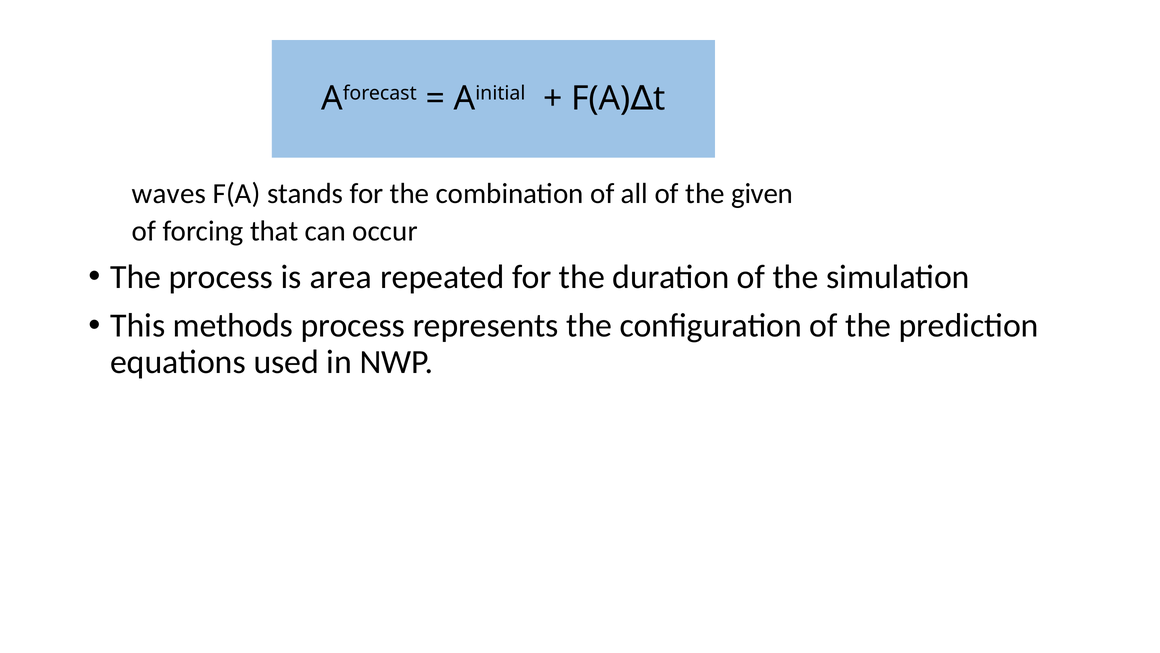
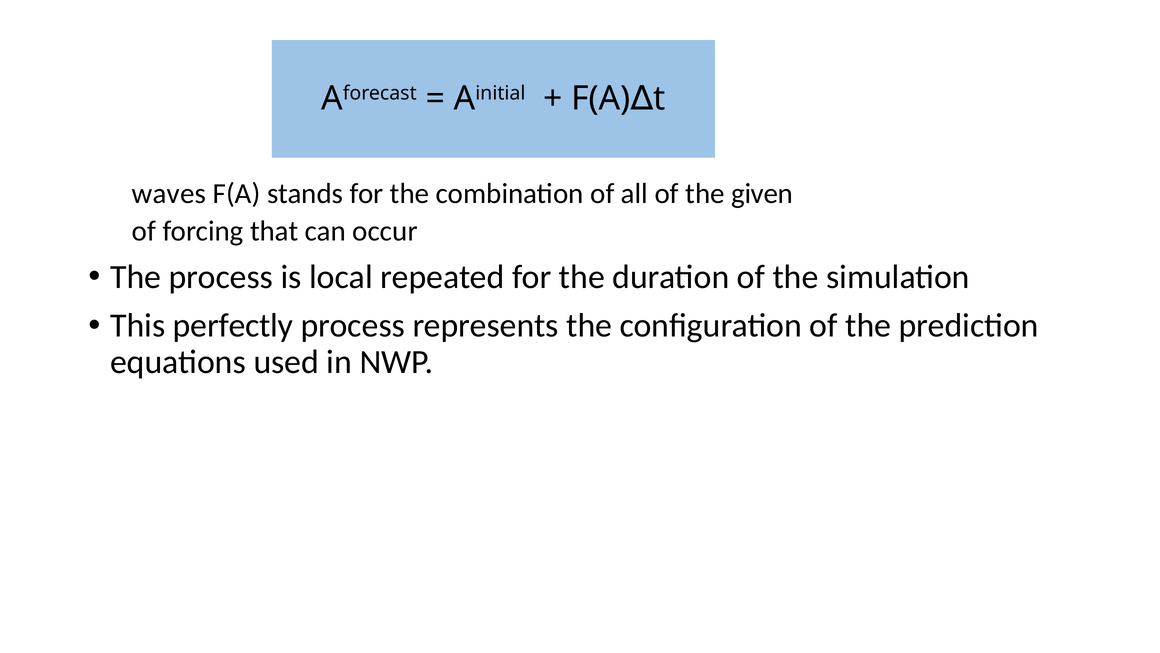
area: area -> local (341, 277)
methods: methods -> perfectly (233, 325)
